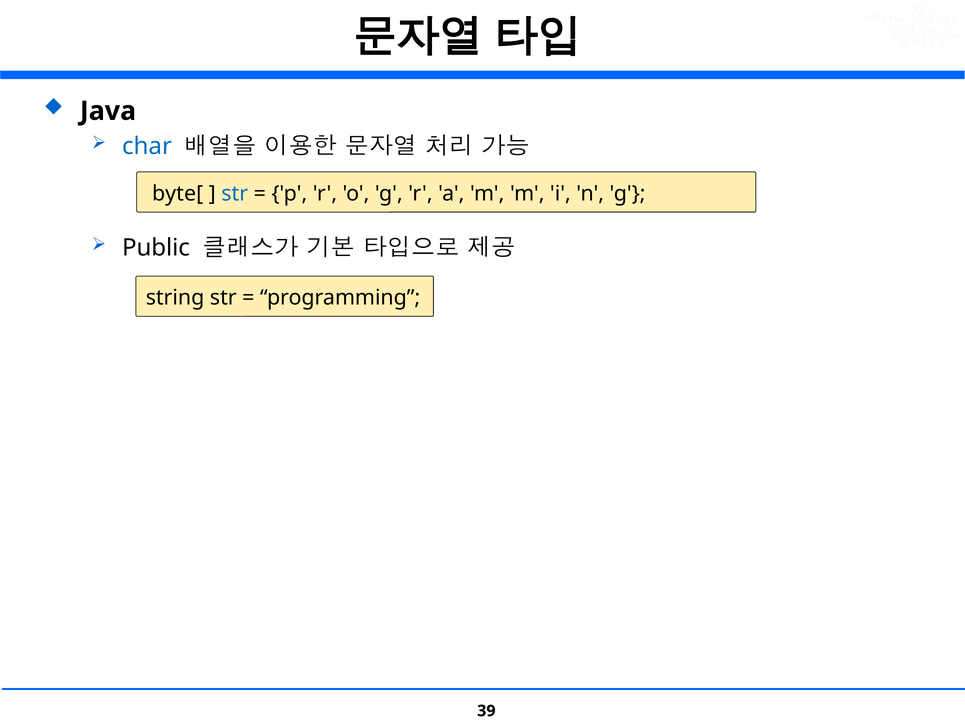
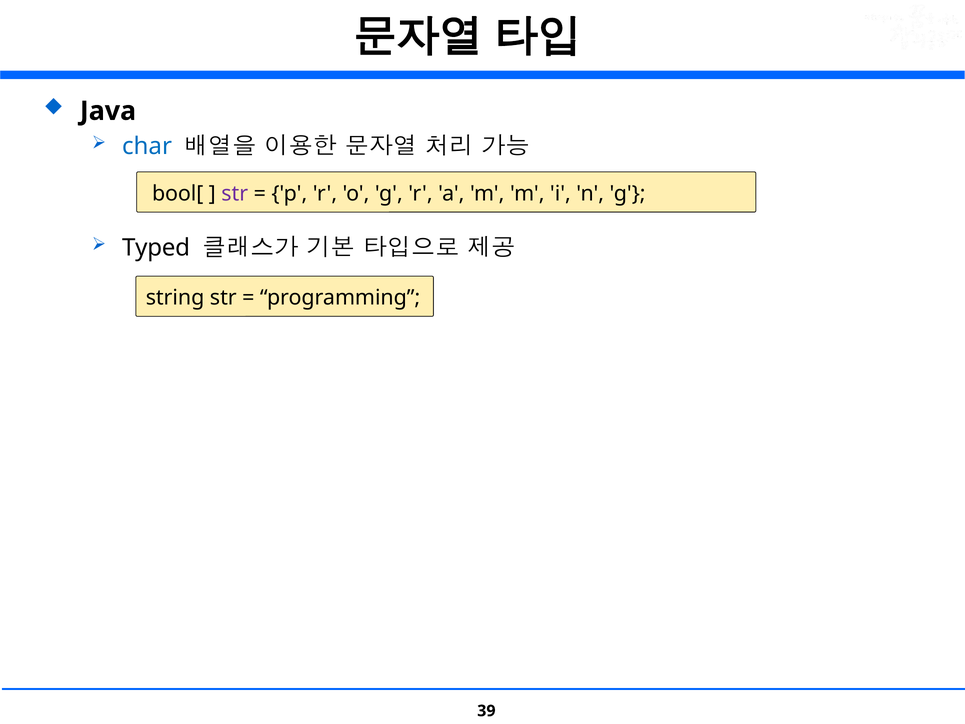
byte[: byte[ -> bool[ (178, 193)
str colour: blue -> purple (235, 193)
Public: Public -> Typed (156, 248)
